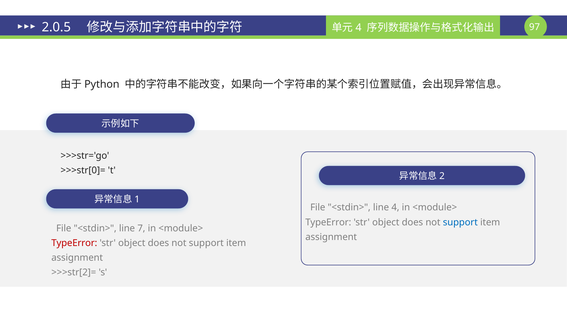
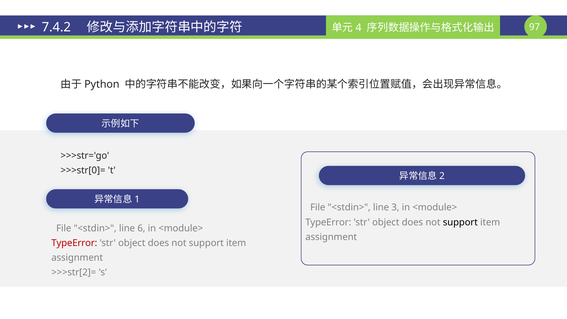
2.0.5: 2.0.5 -> 7.4.2 (56, 27)
4: 4 -> 3 (395, 207)
support colour: blue -> black (460, 222)
7: 7 -> 6 (141, 228)
